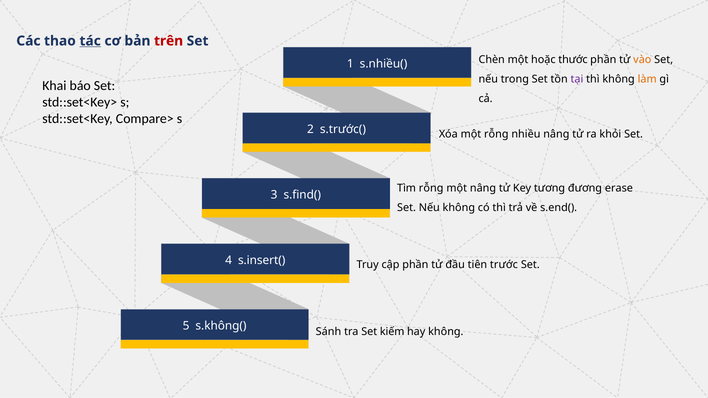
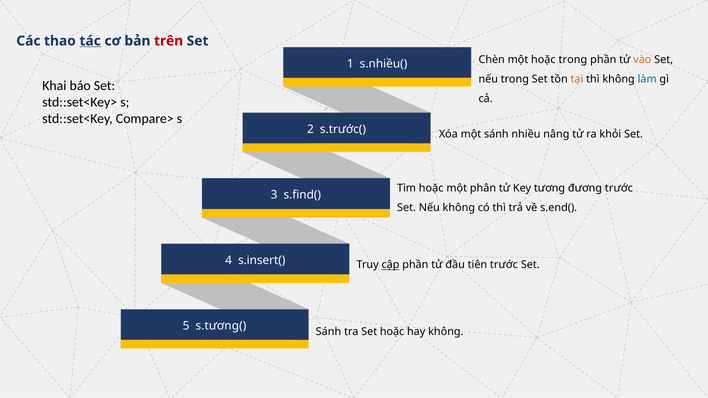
hoặc thước: thước -> trong (573, 60)
tại colour: purple -> orange (577, 79)
làm colour: orange -> blue (647, 79)
một rỗng: rỗng -> sánh (496, 134)
Tìm rỗng: rỗng -> hoặc (431, 189)
một nâng: nâng -> phân (483, 189)
đương erase: erase -> trước (619, 189)
cập underline: none -> present (391, 265)
s.không(: s.không( -> s.tương( (221, 326)
Set kiếm: kiếm -> hoặc (392, 332)
